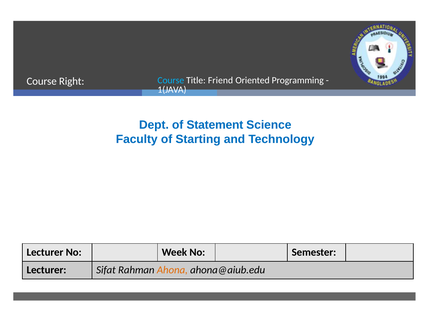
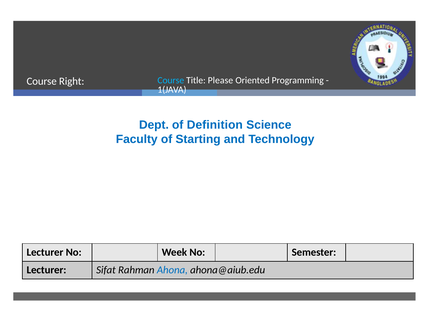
Friend: Friend -> Please (220, 80)
Statement: Statement -> Definition (215, 125)
Ahona colour: orange -> blue (172, 270)
